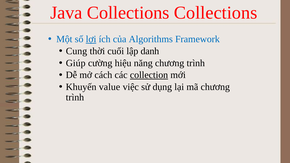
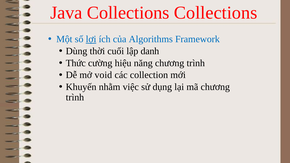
Cung: Cung -> Dùng (77, 51)
Giúp: Giúp -> Thức (76, 63)
cách: cách -> void (103, 75)
collection underline: present -> none (149, 75)
value: value -> nhằm (110, 87)
